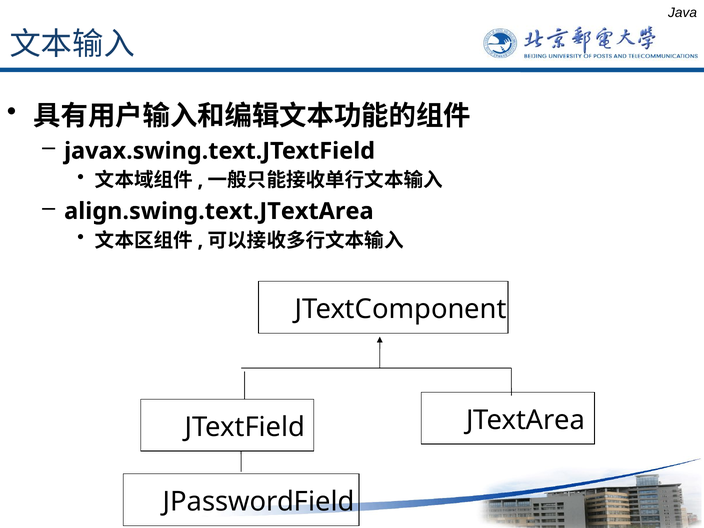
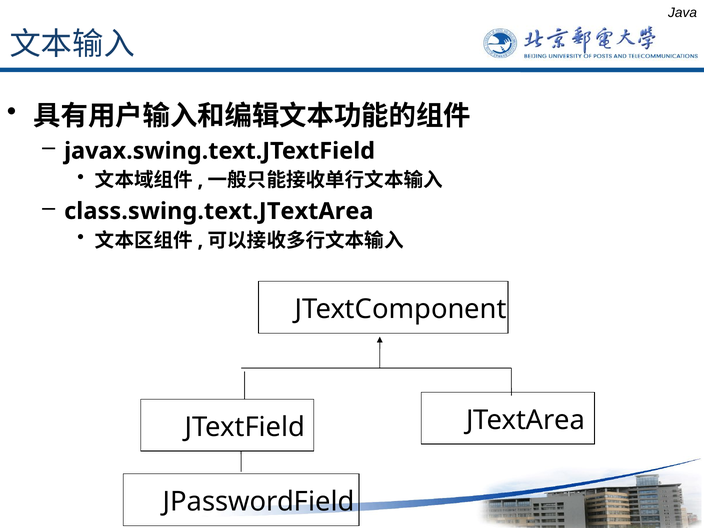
align.swing.text.JTextArea: align.swing.text.JTextArea -> class.swing.text.JTextArea (219, 211)
